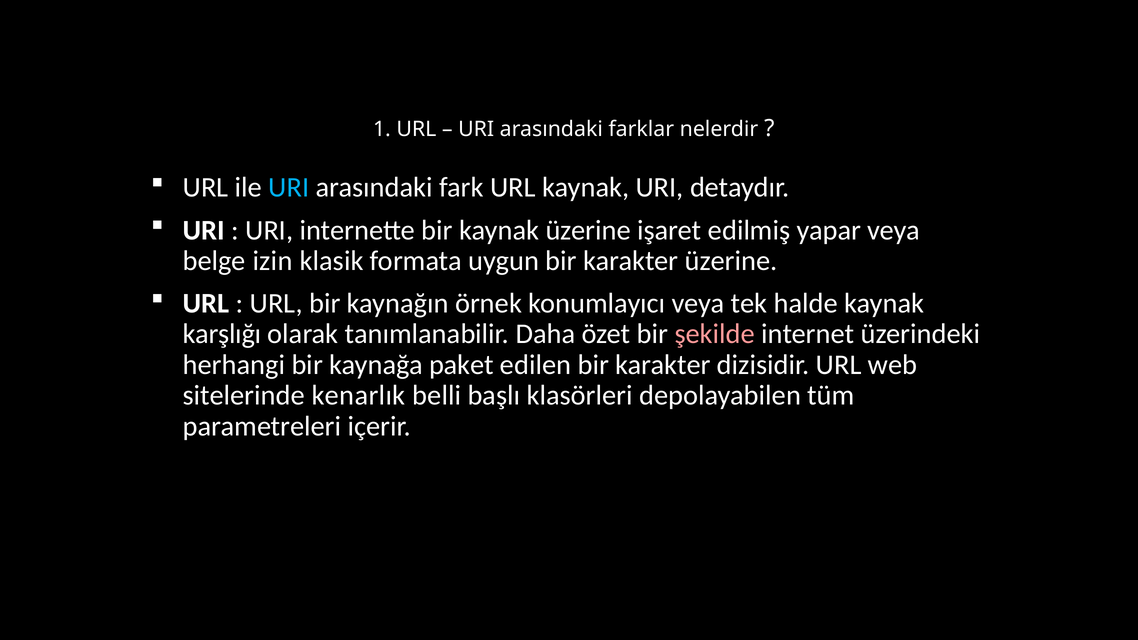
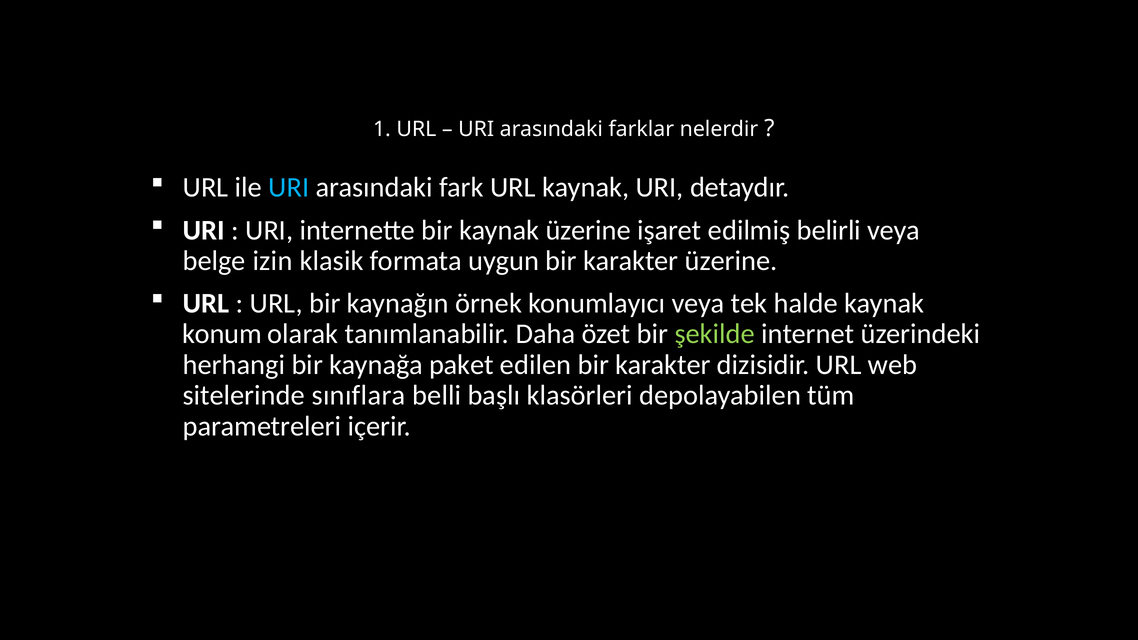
yapar: yapar -> belirli (829, 230)
karşlığı: karşlığı -> konum (222, 334)
şekilde colour: pink -> light green (715, 334)
kenarlık: kenarlık -> sınıflara (359, 396)
